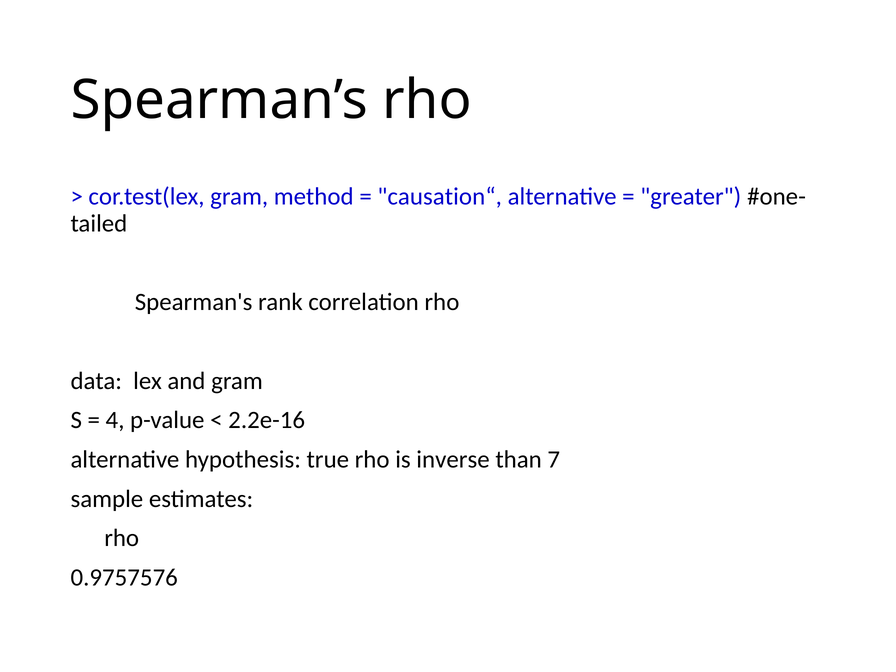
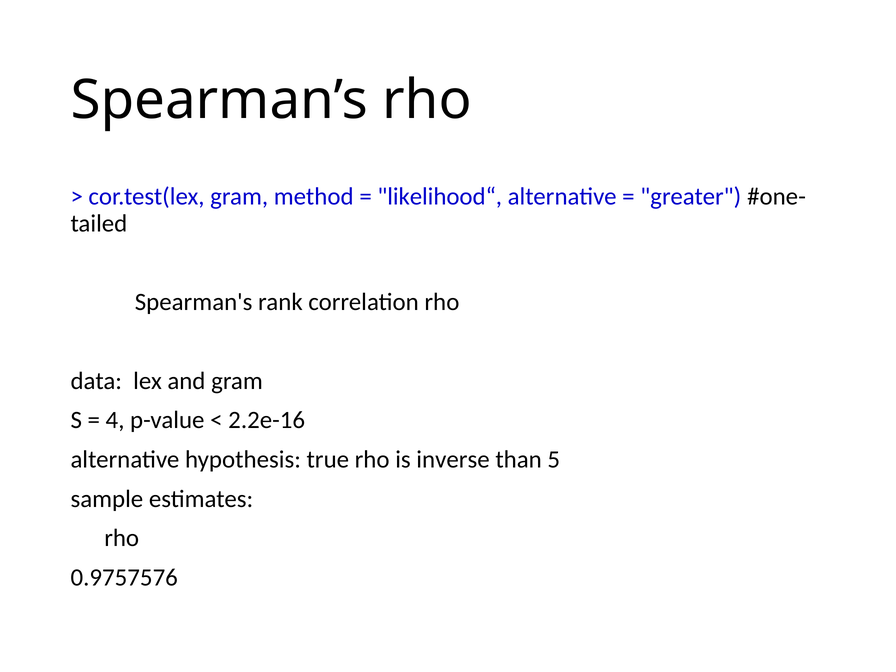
causation“: causation“ -> likelihood“ (440, 197)
7: 7 -> 5 (554, 460)
